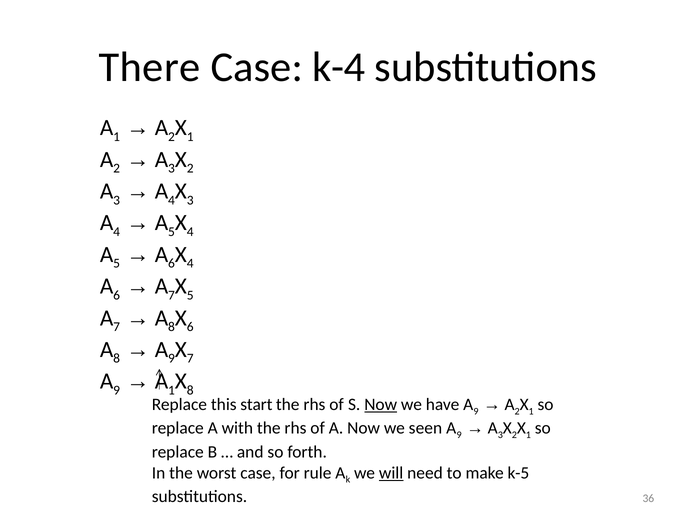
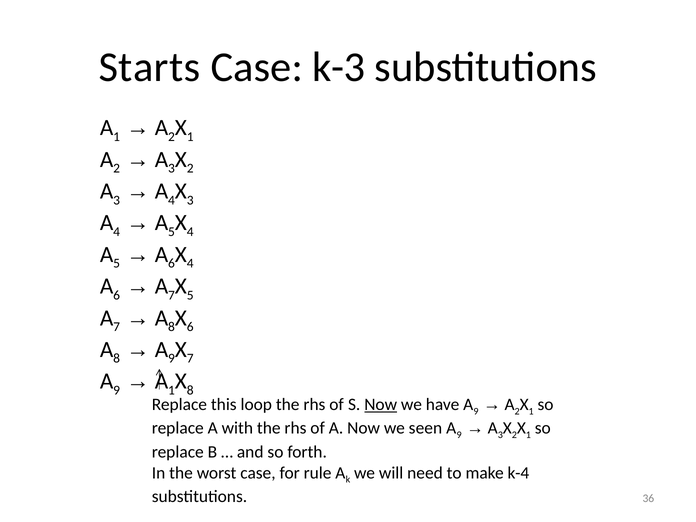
There: There -> Starts (149, 67)
k-4: k-4 -> k-3 (339, 67)
start: start -> loop (256, 405)
will underline: present -> none (391, 473)
k-5: k-5 -> k-4 (518, 473)
